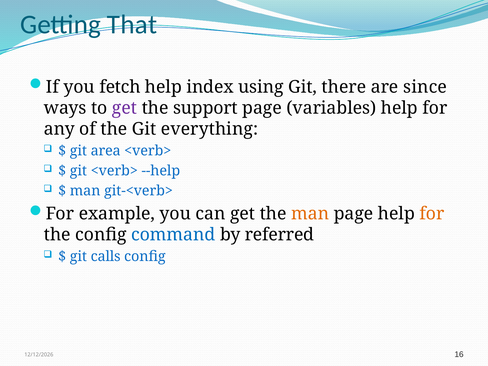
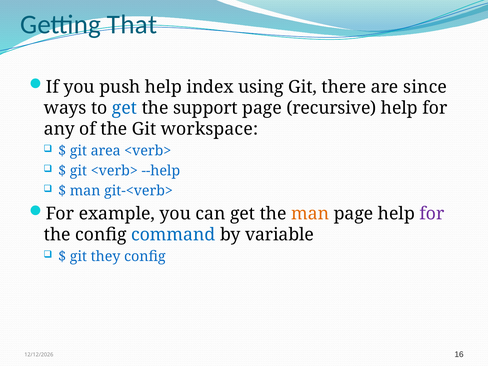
fetch: fetch -> push (120, 87)
get colour: purple -> blue (125, 108)
variables: variables -> recursive (331, 108)
everything: everything -> workspace (210, 129)
for colour: orange -> purple (432, 214)
referred: referred -> variable (279, 235)
calls: calls -> they (106, 256)
